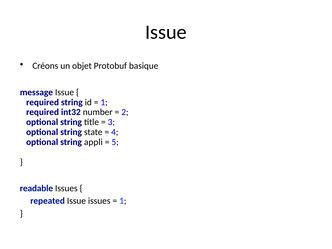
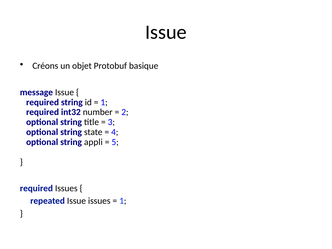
readable: readable -> required (36, 188)
